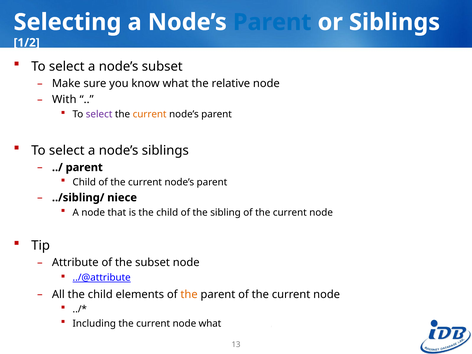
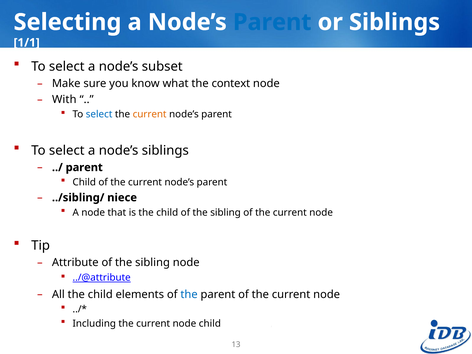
1/2: 1/2 -> 1/1 (27, 43)
relative: relative -> context (231, 84)
select colour: purple -> blue (99, 114)
Attribute of the subset: subset -> sibling (153, 263)
the colour: orange -> blue (189, 294)
node what: what -> child (210, 323)
